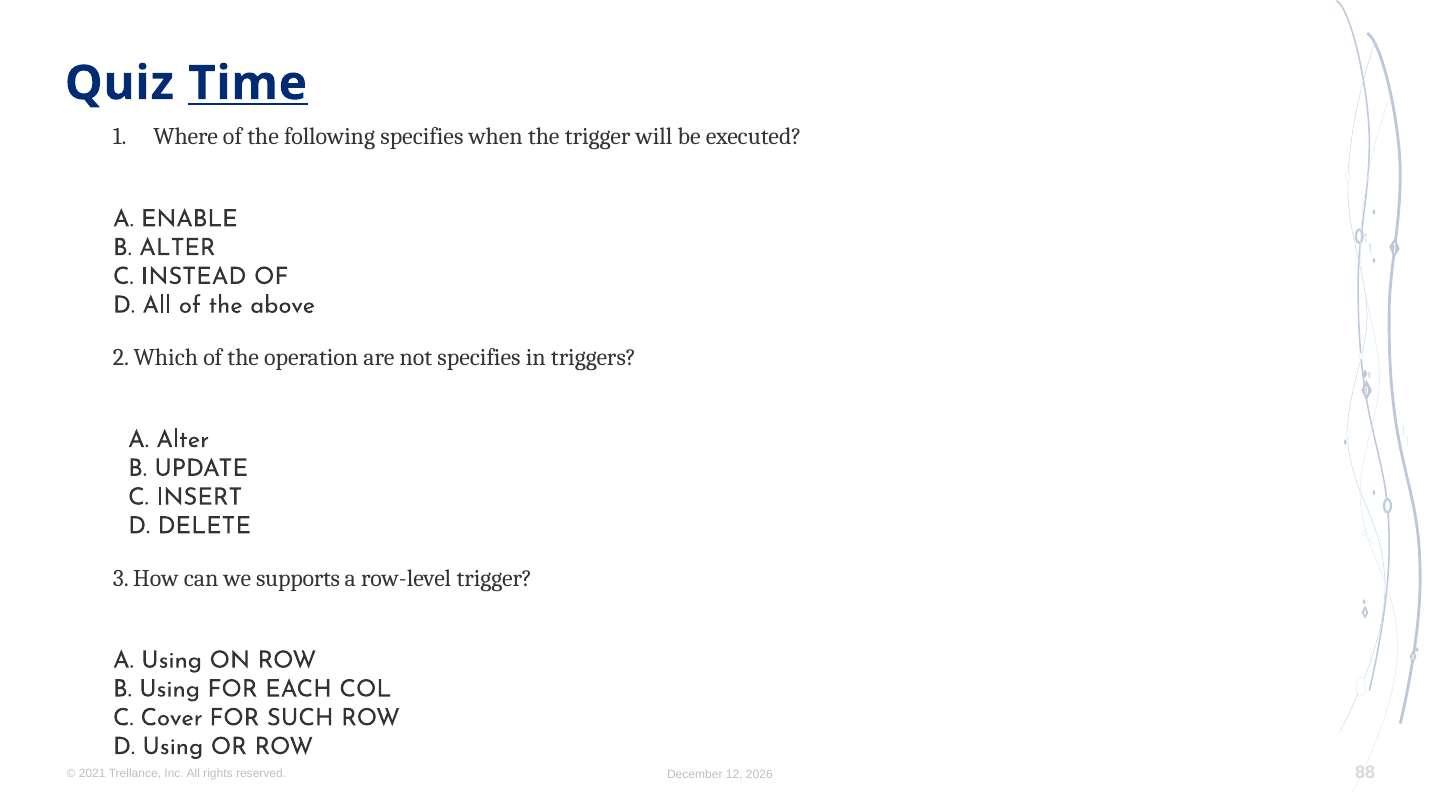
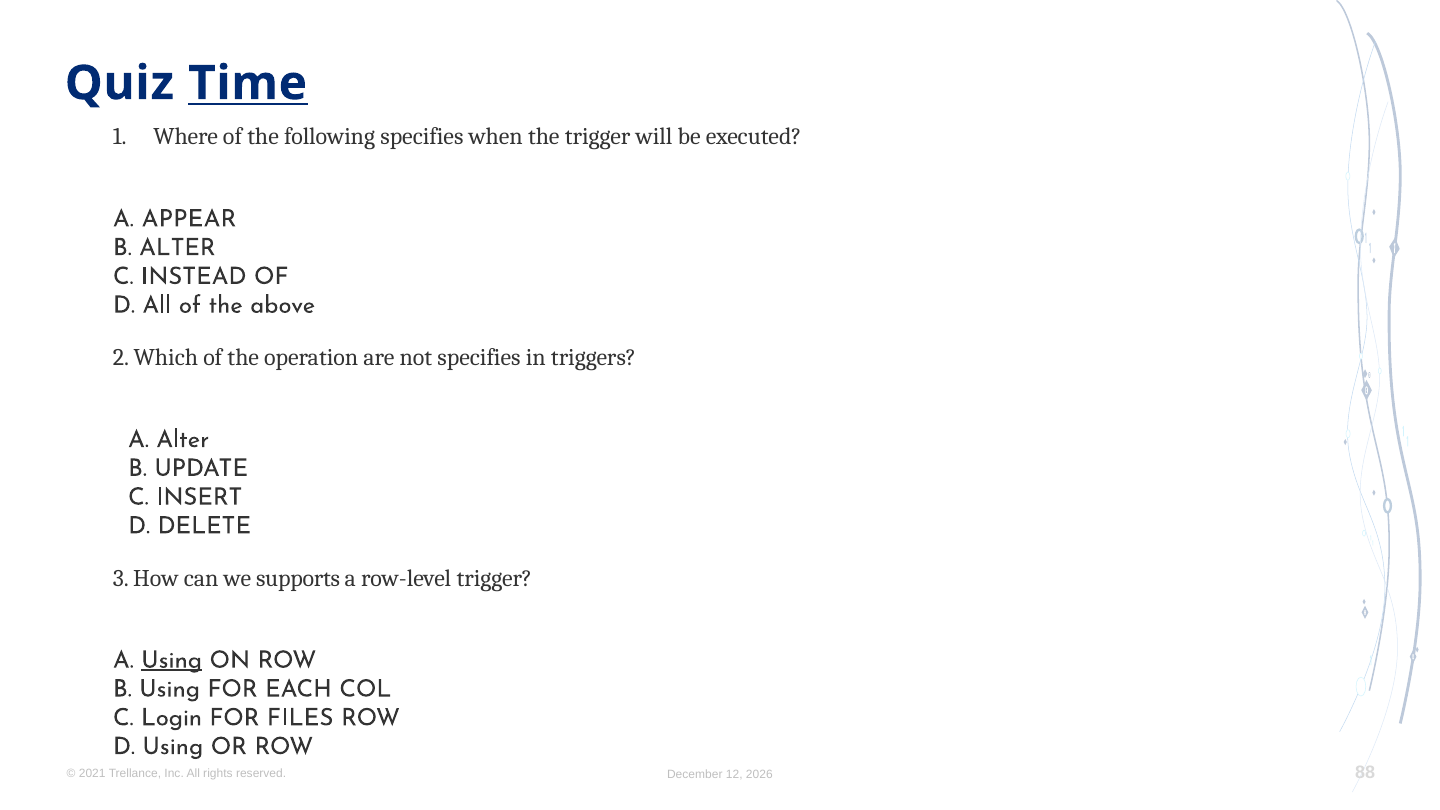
ENABLE: ENABLE -> APPEAR (189, 218)
Using underline: none -> present (172, 660)
Cover: Cover -> Login (172, 717)
SUCH: SUCH -> FILES (300, 717)
